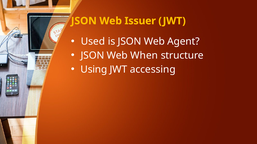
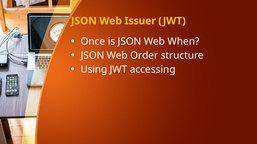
Used: Used -> Once (93, 42)
Agent: Agent -> When (183, 42)
When: When -> Order (144, 56)
